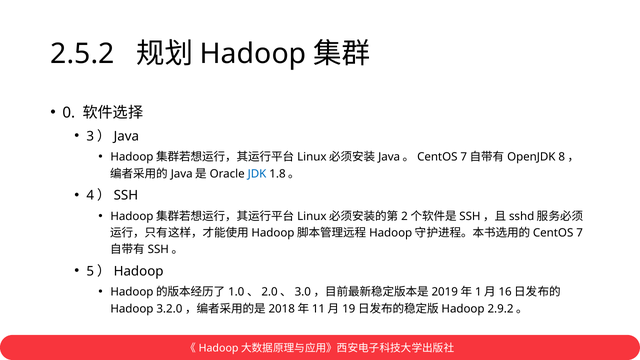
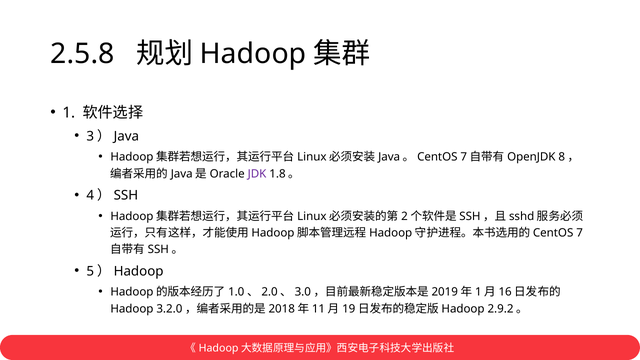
2.5.2: 2.5.2 -> 2.5.8 (82, 54)
0: 0 -> 1 (69, 113)
JDK colour: blue -> purple (257, 174)
